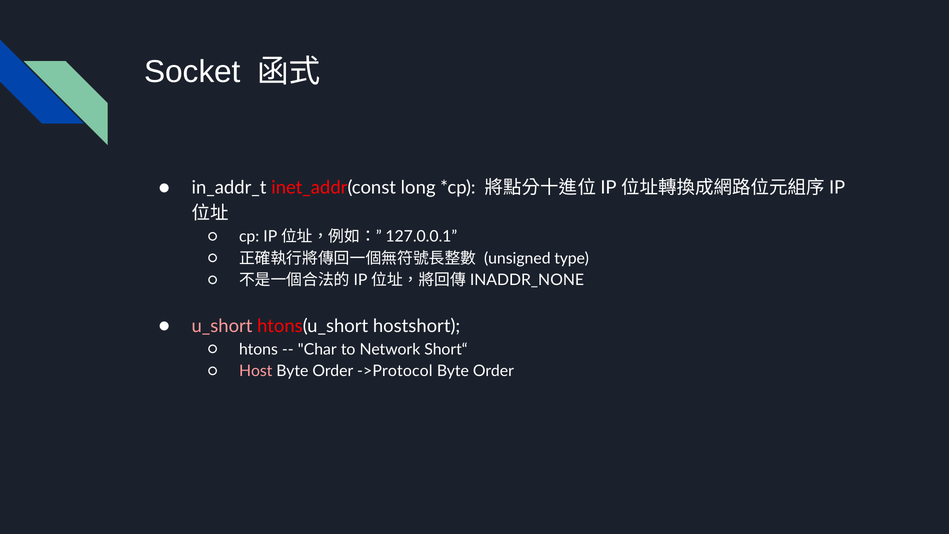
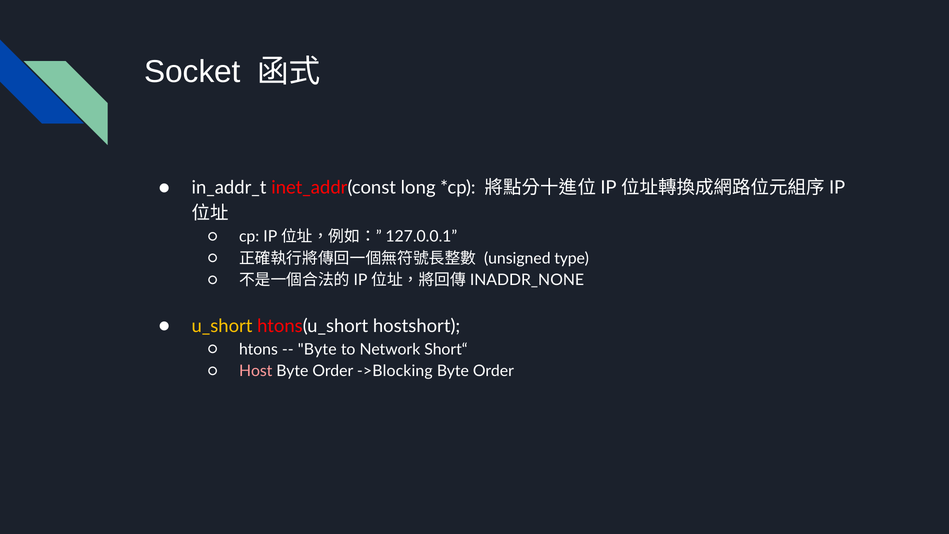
u_short colour: pink -> yellow (222, 326)
Char: Char -> Byte (317, 349)
->Protocol: ->Protocol -> ->Blocking (395, 371)
